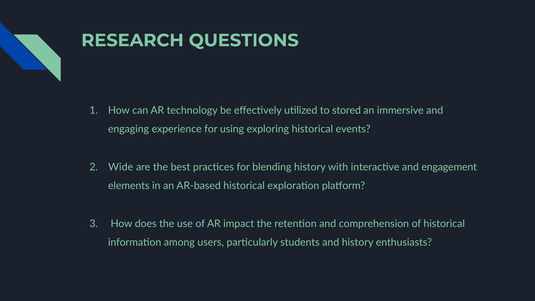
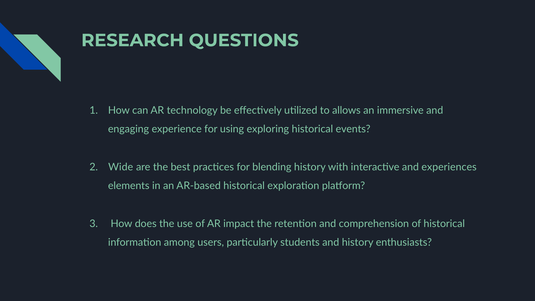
stored: stored -> allows (346, 110)
engagement: engagement -> experiences (449, 167)
